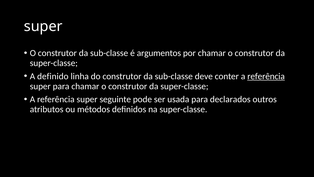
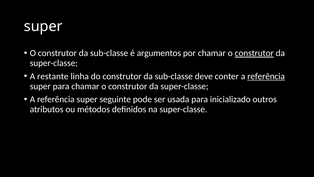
construtor underline: none -> present (254, 53)
definido: definido -> restante (53, 76)
declarados: declarados -> inicializado (230, 99)
